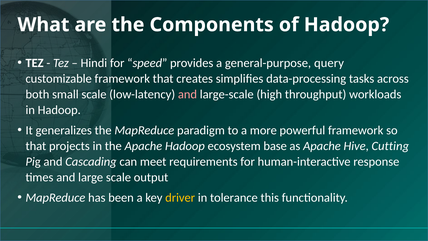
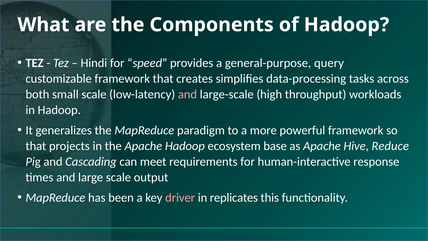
Cutting: Cutting -> Reduce (390, 146)
driver colour: yellow -> pink (180, 197)
tolerance: tolerance -> replicates (234, 197)
